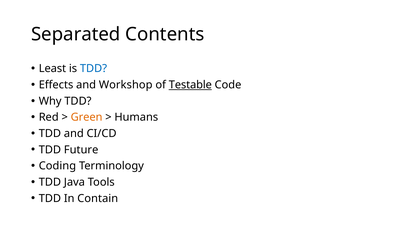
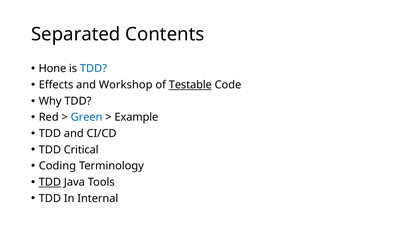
Least: Least -> Hone (52, 69)
Green colour: orange -> blue (87, 117)
Humans: Humans -> Example (136, 117)
Future: Future -> Critical (81, 149)
TDD underline: none -> present (50, 182)
Contain: Contain -> Internal (98, 198)
